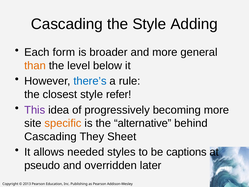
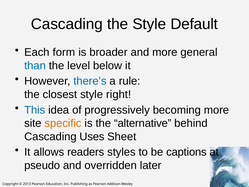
Adding: Adding -> Default (194, 24)
than colour: orange -> blue (35, 66)
refer: refer -> right (119, 94)
This colour: purple -> blue (35, 110)
They: They -> Uses (92, 136)
needed: needed -> readers (86, 152)
